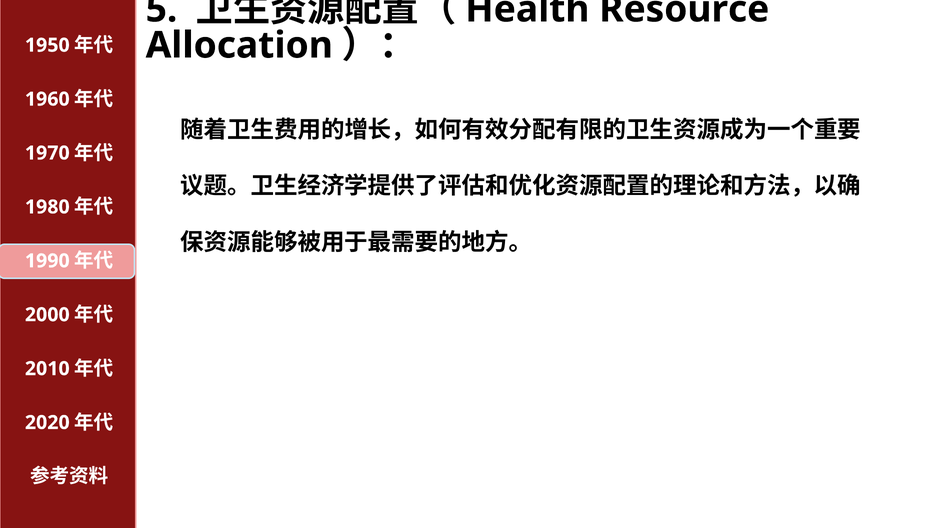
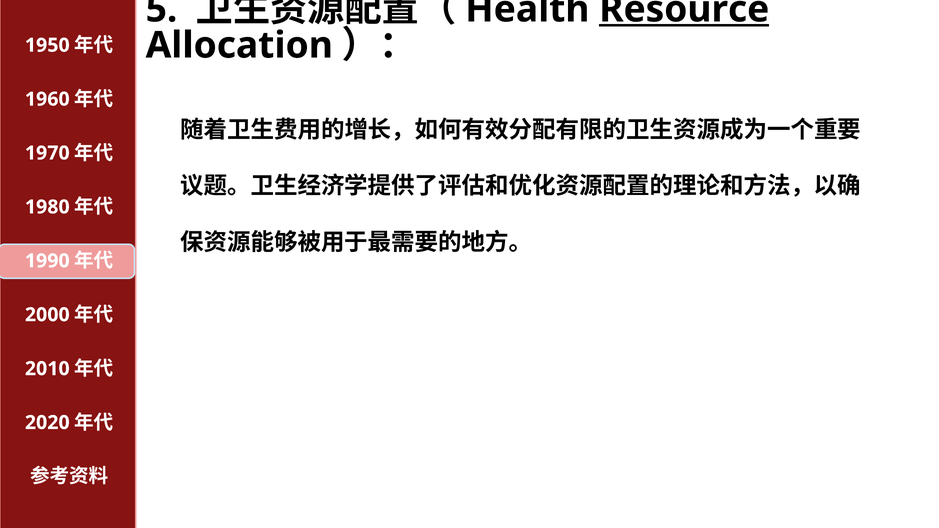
Resource underline: none -> present (684, 9)
